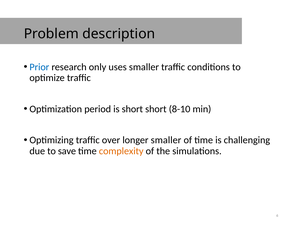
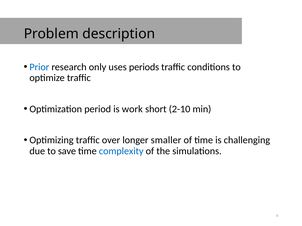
uses smaller: smaller -> periods (144, 67)
is short: short -> work (132, 109)
8-10: 8-10 -> 2-10 (180, 109)
complexity colour: orange -> blue (121, 151)
